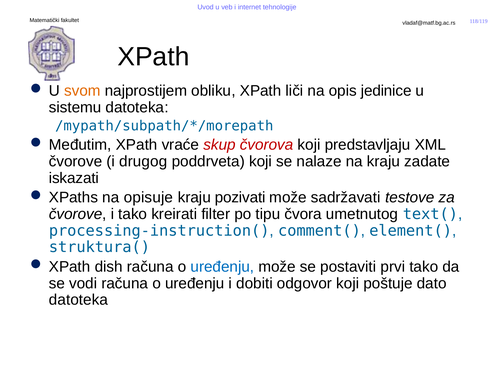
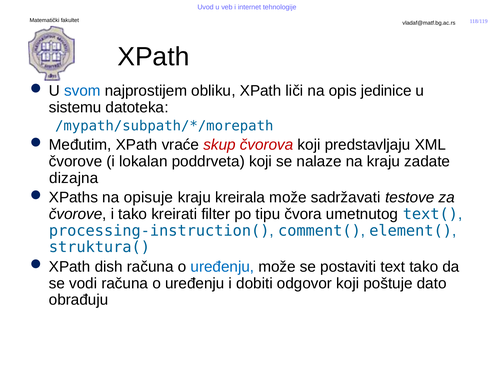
svom colour: orange -> blue (82, 91)
drugog: drugog -> lokalan (143, 161)
iskazati: iskazati -> dizajna (74, 178)
pozivati: pozivati -> kreirala (240, 197)
prvi: prvi -> text (393, 267)
datoteka: datoteka -> obrađuju (79, 300)
